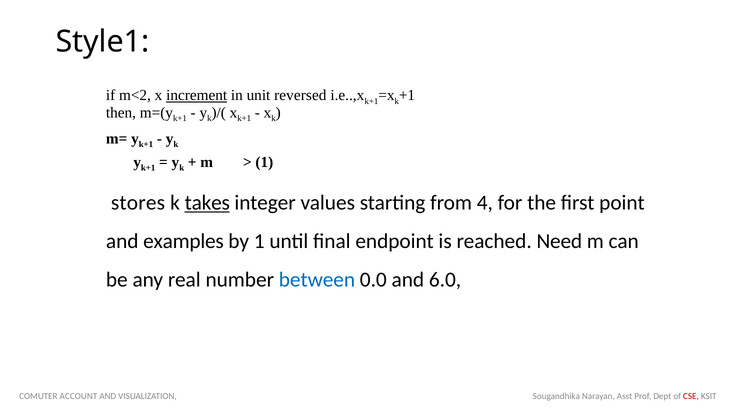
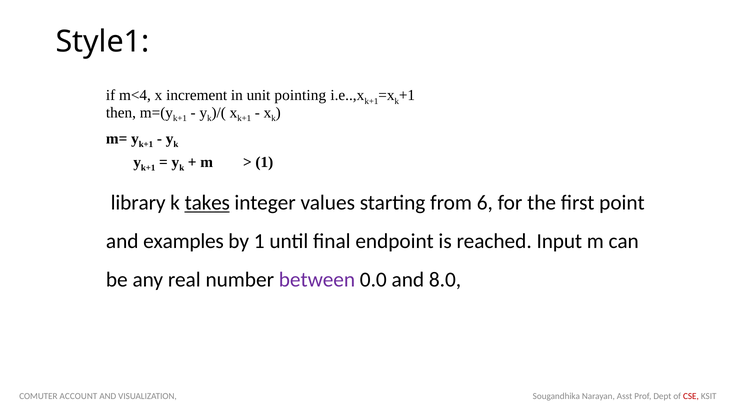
m<2: m<2 -> m<4 (135, 95)
increment underline: present -> none (197, 95)
reversed: reversed -> pointing (300, 95)
stores: stores -> library (138, 203)
4: 4 -> 6 (485, 203)
Need: Need -> Input (559, 241)
between colour: blue -> purple (317, 280)
6.0: 6.0 -> 8.0 (445, 280)
